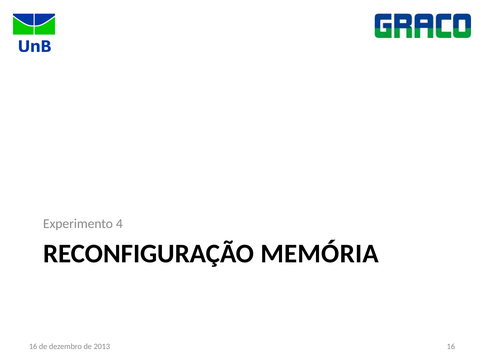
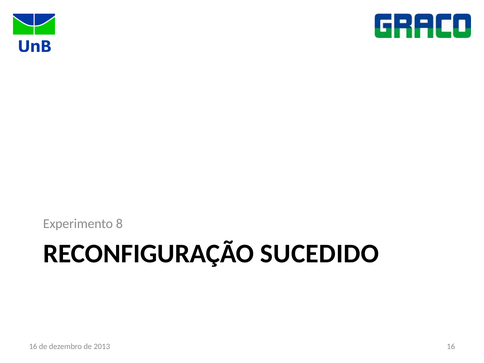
4: 4 -> 8 (119, 224)
MEMÓRIA: MEMÓRIA -> SUCEDIDO (320, 254)
